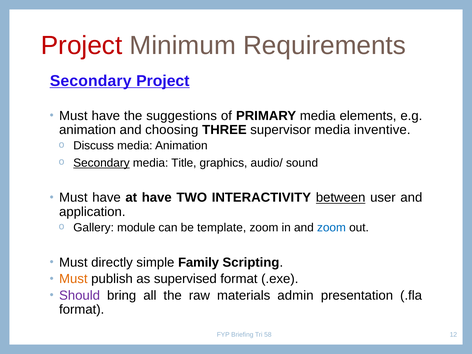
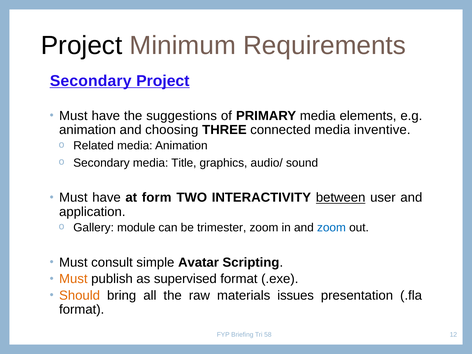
Project colour: red -> black (82, 46)
supervisor: supervisor -> connected (281, 130)
Discuss: Discuss -> Related (94, 146)
Secondary underline: present -> none (101, 163)
at have: have -> form (157, 198)
template: template -> trimester (222, 228)
directly: directly -> consult (112, 262)
Family: Family -> Avatar (198, 262)
Should colour: purple -> orange (80, 296)
admin: admin -> issues (296, 296)
